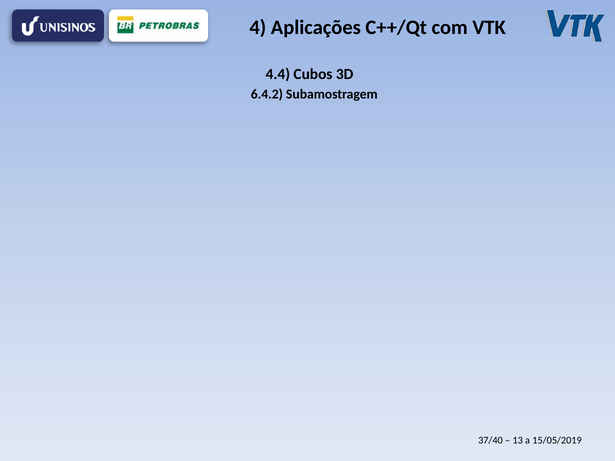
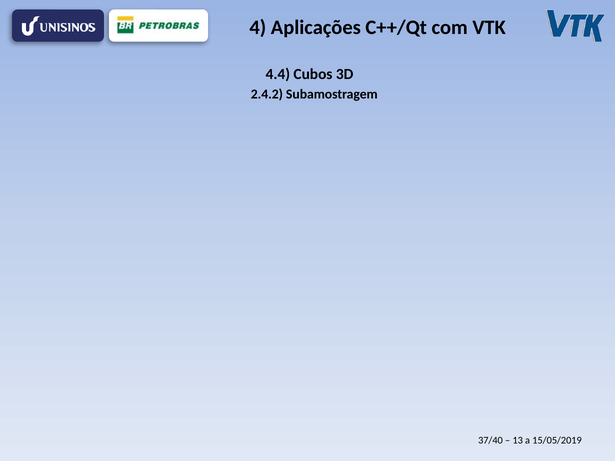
6.4.2: 6.4.2 -> 2.4.2 (267, 94)
